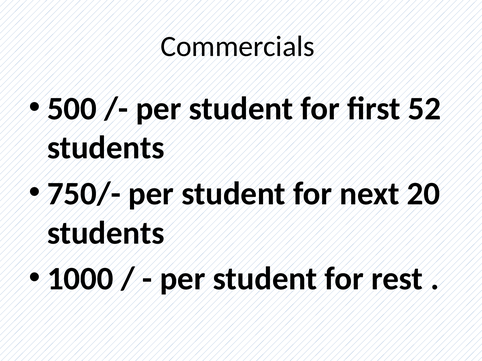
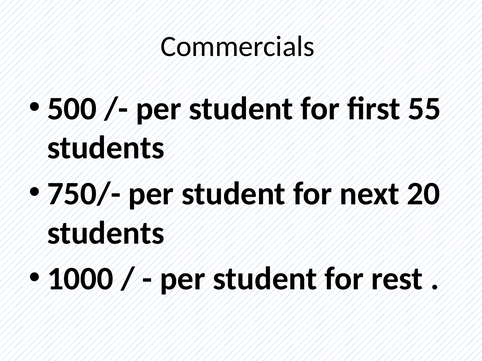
52: 52 -> 55 (425, 109)
